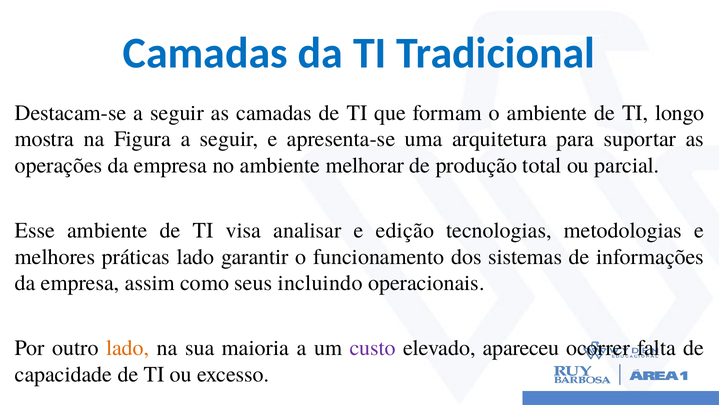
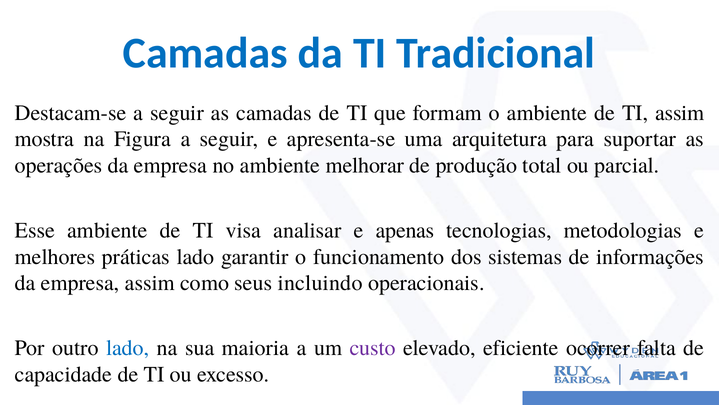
TI longo: longo -> assim (680, 113)
edição: edição -> apenas (405, 230)
lado colour: orange -> blue (128, 348)
apareceu: apareceu -> eficiente (521, 348)
